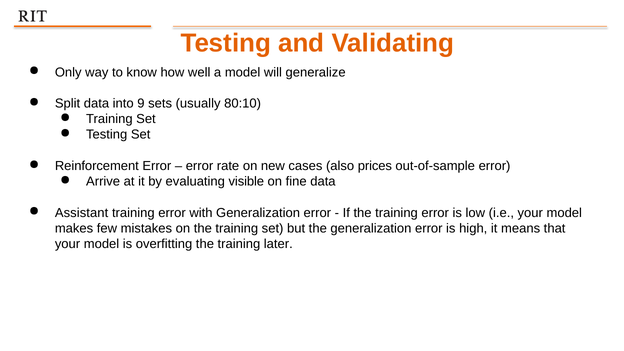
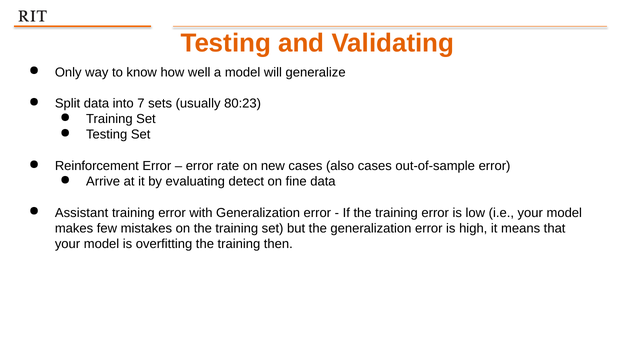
9: 9 -> 7 (141, 103)
80:10: 80:10 -> 80:23 (243, 103)
also prices: prices -> cases (375, 166)
visible: visible -> detect (246, 182)
later: later -> then (278, 244)
